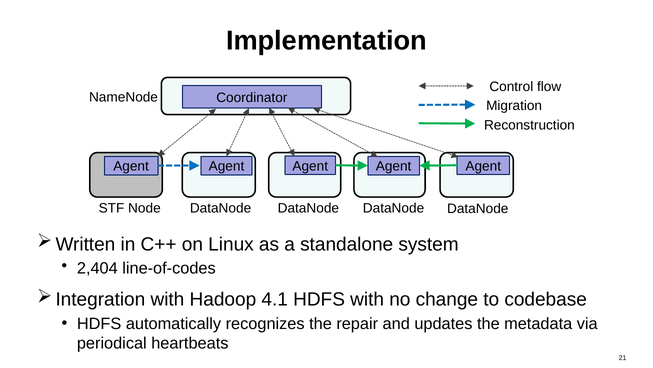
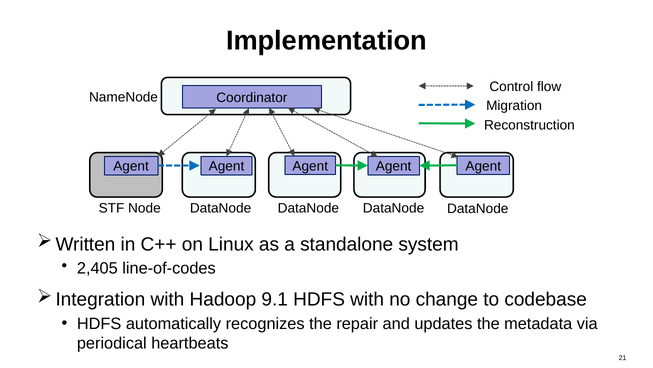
2,404: 2,404 -> 2,405 (97, 268)
4.1: 4.1 -> 9.1 (275, 299)
